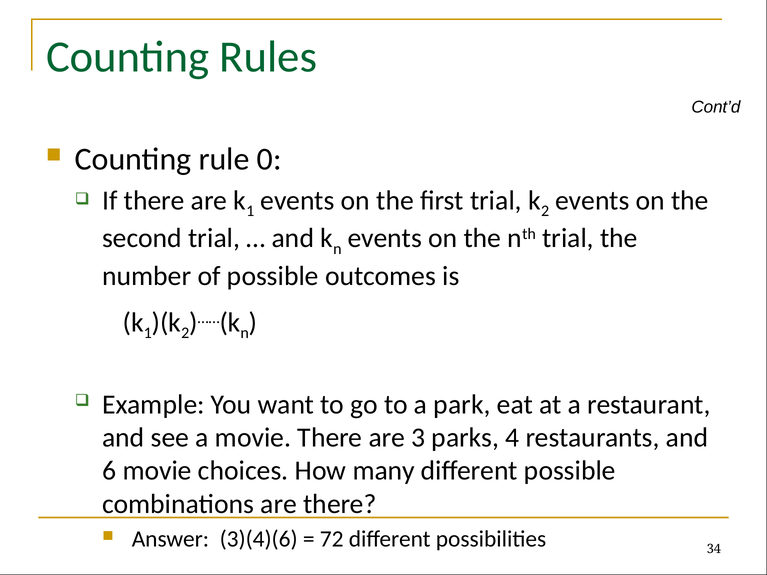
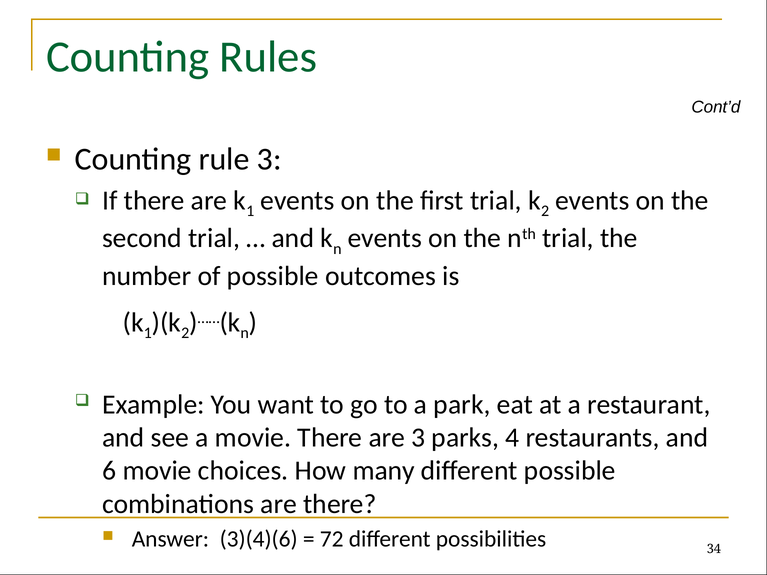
rule 0: 0 -> 3 (269, 159)
